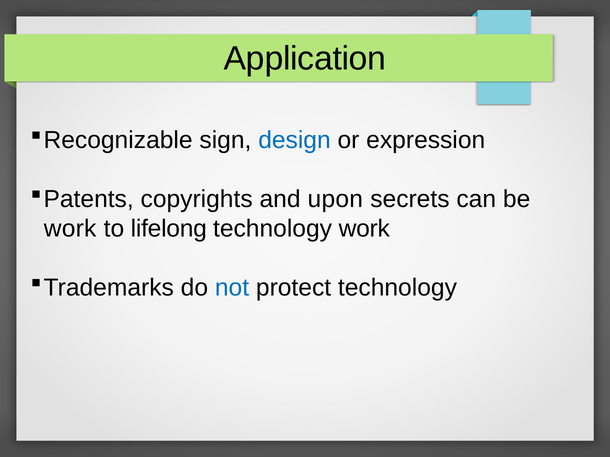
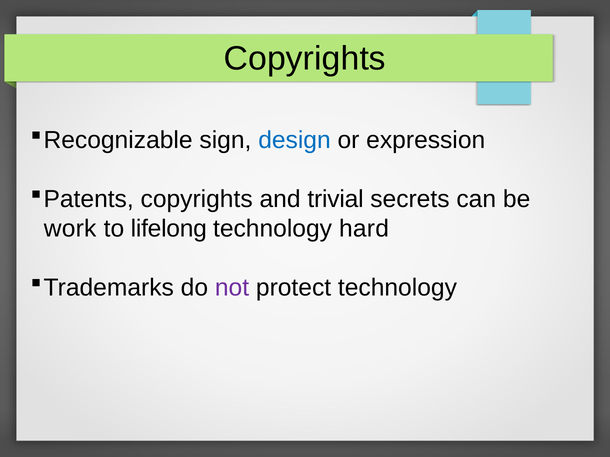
Application: Application -> Copyrights (305, 59)
upon: upon -> trivial (336, 199)
technology work: work -> hard (364, 229)
not colour: blue -> purple (232, 288)
